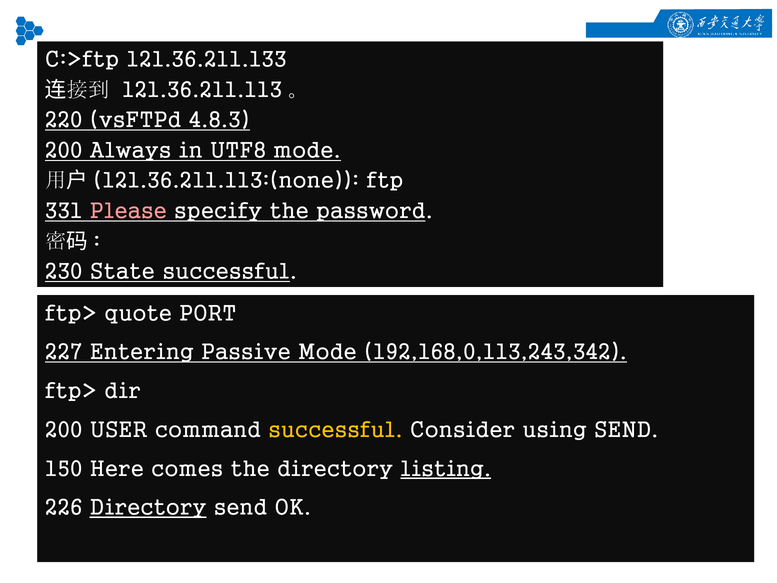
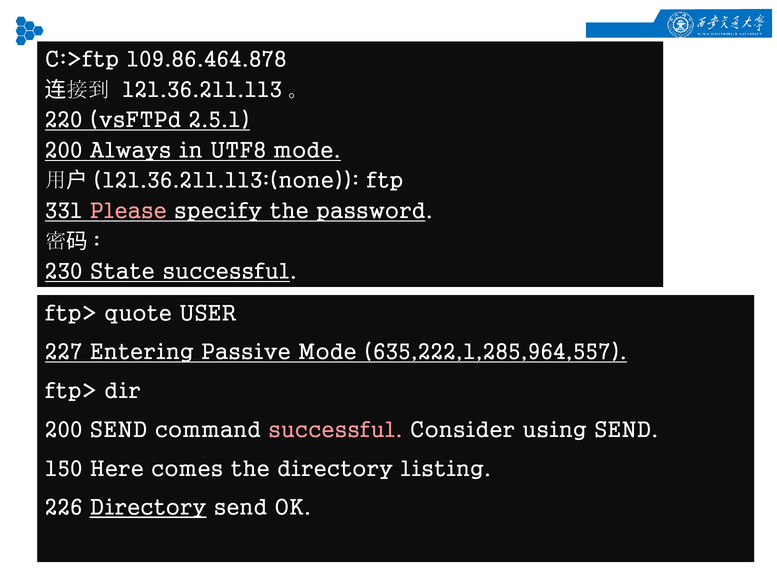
121.36.211.133: 121.36.211.133 -> 109.86.464.878 (207, 60)
4.8.3: 4.8.3 -> 2.5.1 (219, 120)
PORT: PORT -> USER (208, 313)
192,168,0,113,243,342: 192,168,0,113,243,342 -> 635,222,1,285,964,557 (495, 352)
200 USER: USER -> SEND (119, 430)
successful colour: yellow -> pink (335, 430)
listing underline: present -> none (446, 469)
